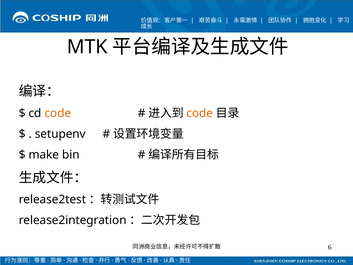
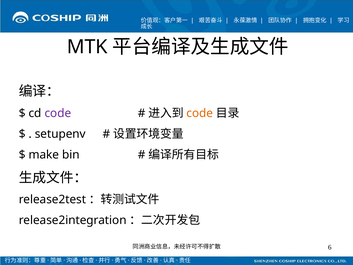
code colour: orange -> purple (58, 113)
